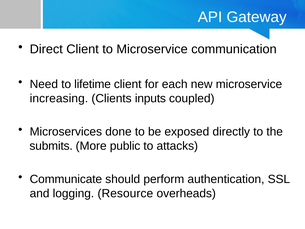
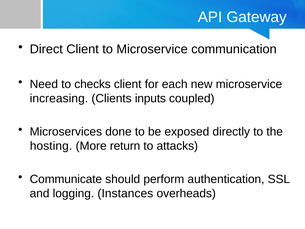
lifetime: lifetime -> checks (93, 84)
submits: submits -> hosting (51, 146)
public: public -> return (125, 146)
Resource: Resource -> Instances (125, 193)
